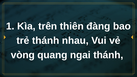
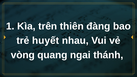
trẻ thánh: thánh -> huyết (46, 41)
